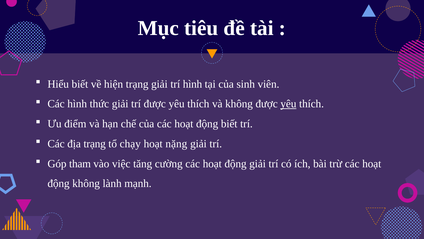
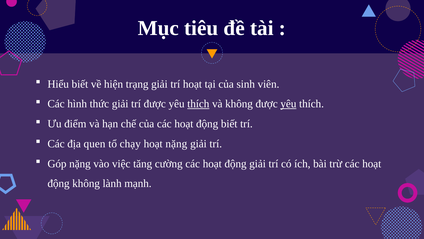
trí hình: hình -> hoạt (192, 84)
thích underline: none -> present (198, 104)
địa trạng: trạng -> quen (95, 143)
Góp tham: tham -> nặng (80, 163)
